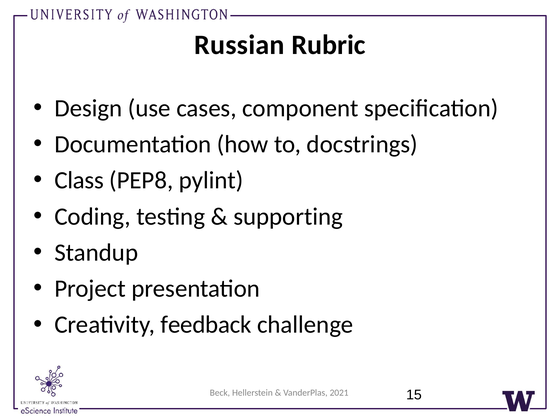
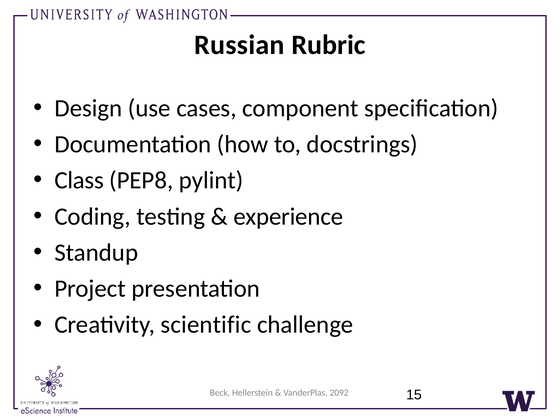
supporting: supporting -> experience (288, 216)
feedback: feedback -> scientific (206, 325)
2021: 2021 -> 2092 (339, 393)
